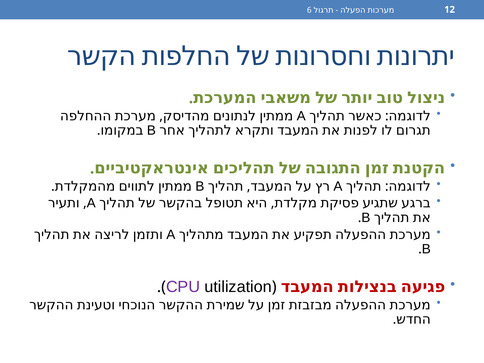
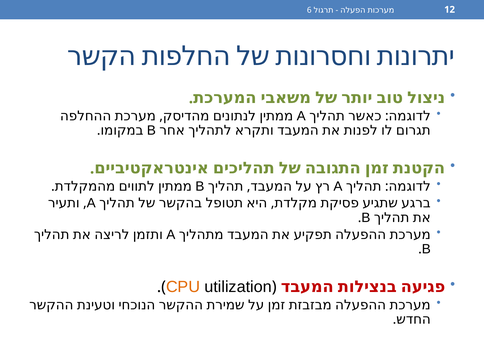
CPU colour: purple -> orange (183, 287)
